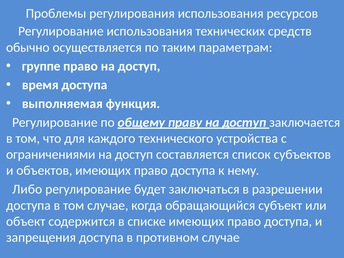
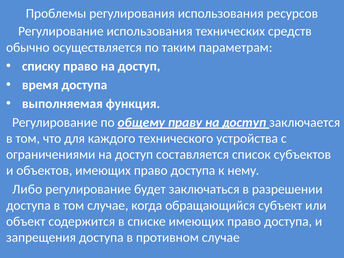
группе: группе -> списку (41, 66)
